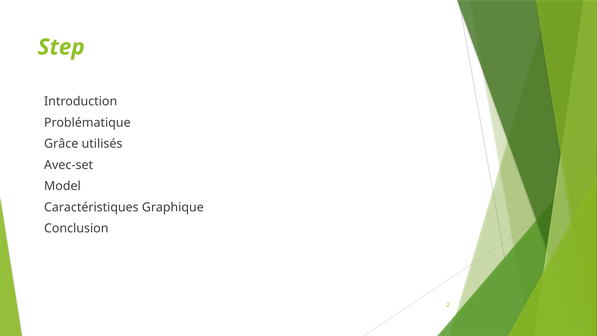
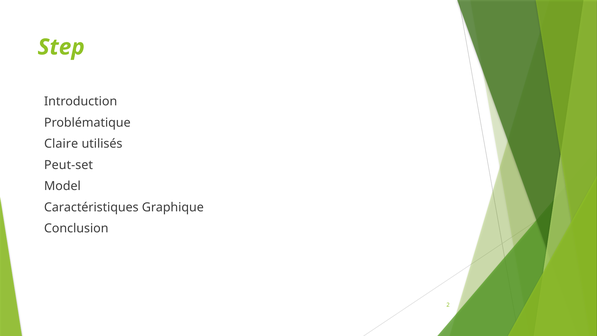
Grâce: Grâce -> Claire (61, 144)
Avec-set: Avec-set -> Peut-set (69, 165)
